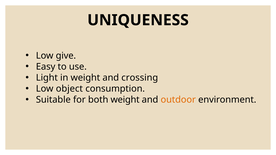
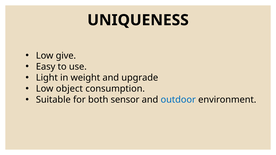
crossing: crossing -> upgrade (140, 78)
both weight: weight -> sensor (125, 100)
outdoor colour: orange -> blue (178, 100)
